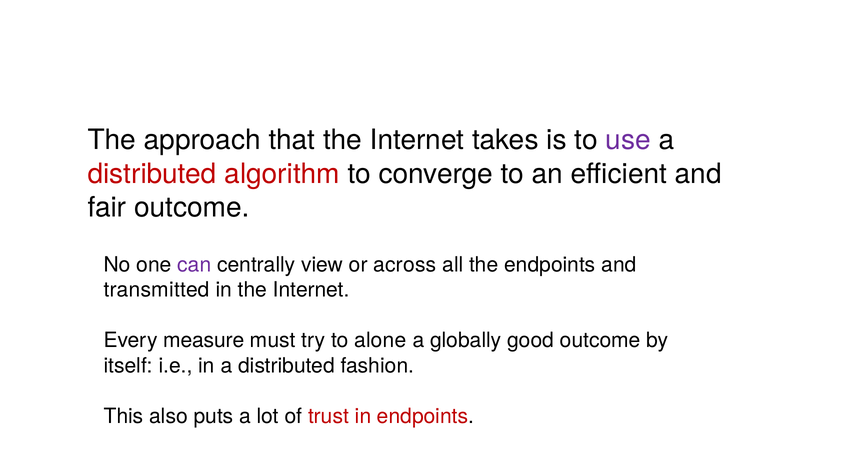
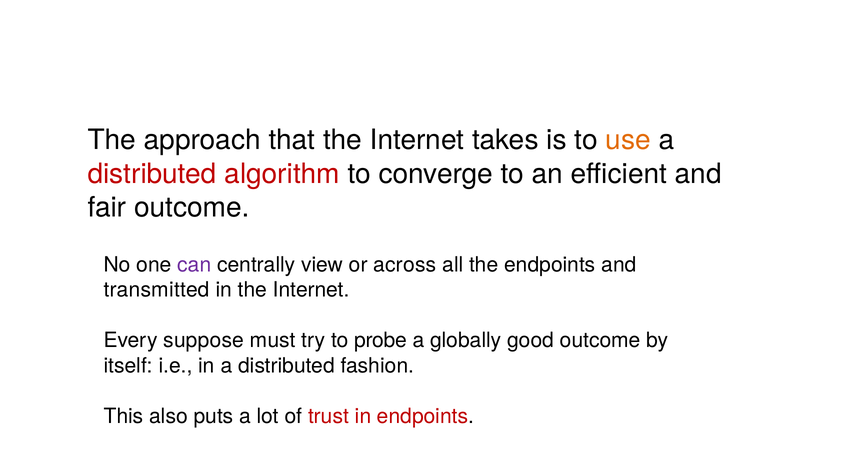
use colour: purple -> orange (628, 140)
measure: measure -> suppose (204, 340)
alone: alone -> probe (381, 340)
